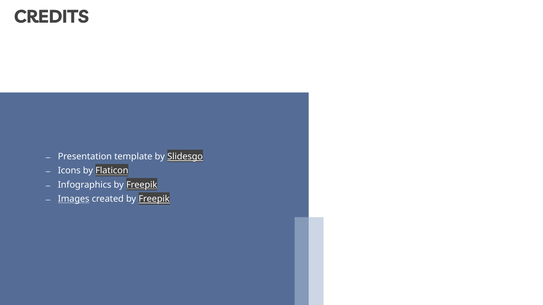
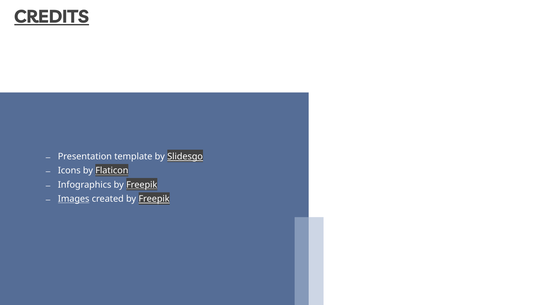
CREDITS underline: none -> present (52, 17)
